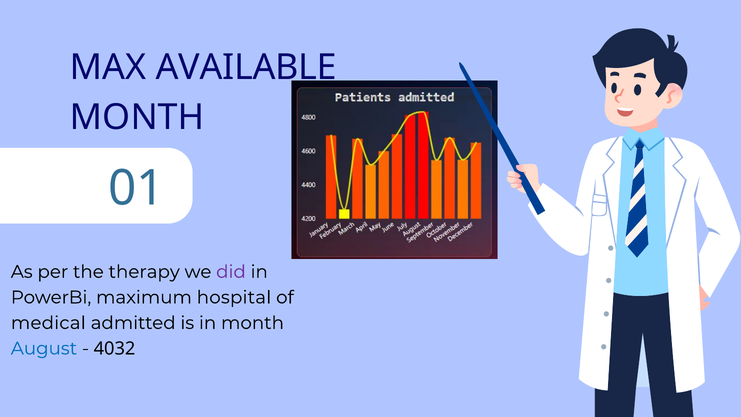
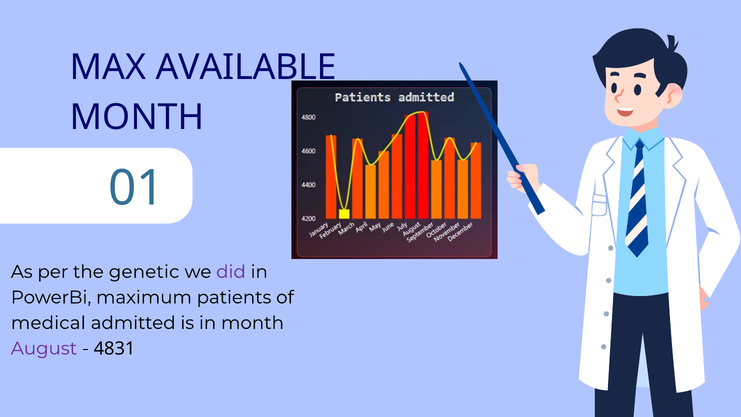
therapy: therapy -> genetic (144, 272)
hospital: hospital -> patients (234, 297)
August colour: blue -> purple (44, 348)
4032: 4032 -> 4831 (115, 348)
